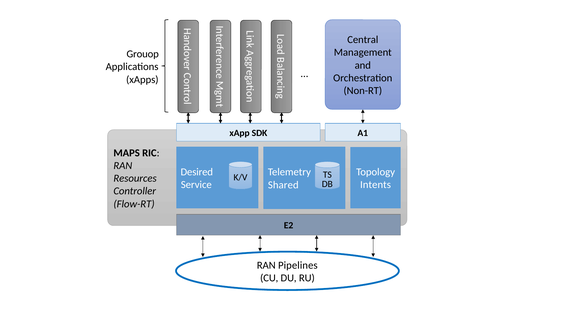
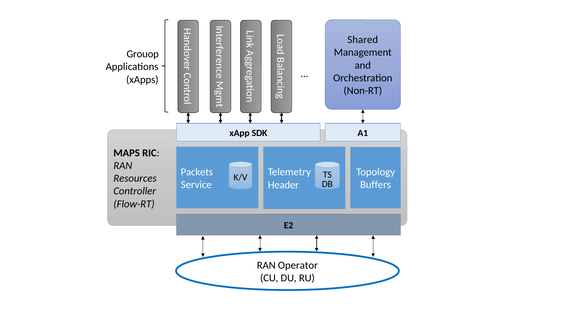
Central: Central -> Shared (363, 40)
Desired: Desired -> Packets (197, 172)
Intents: Intents -> Buffers (376, 185)
Shared: Shared -> Header (283, 185)
Pipelines: Pipelines -> Operator (298, 265)
